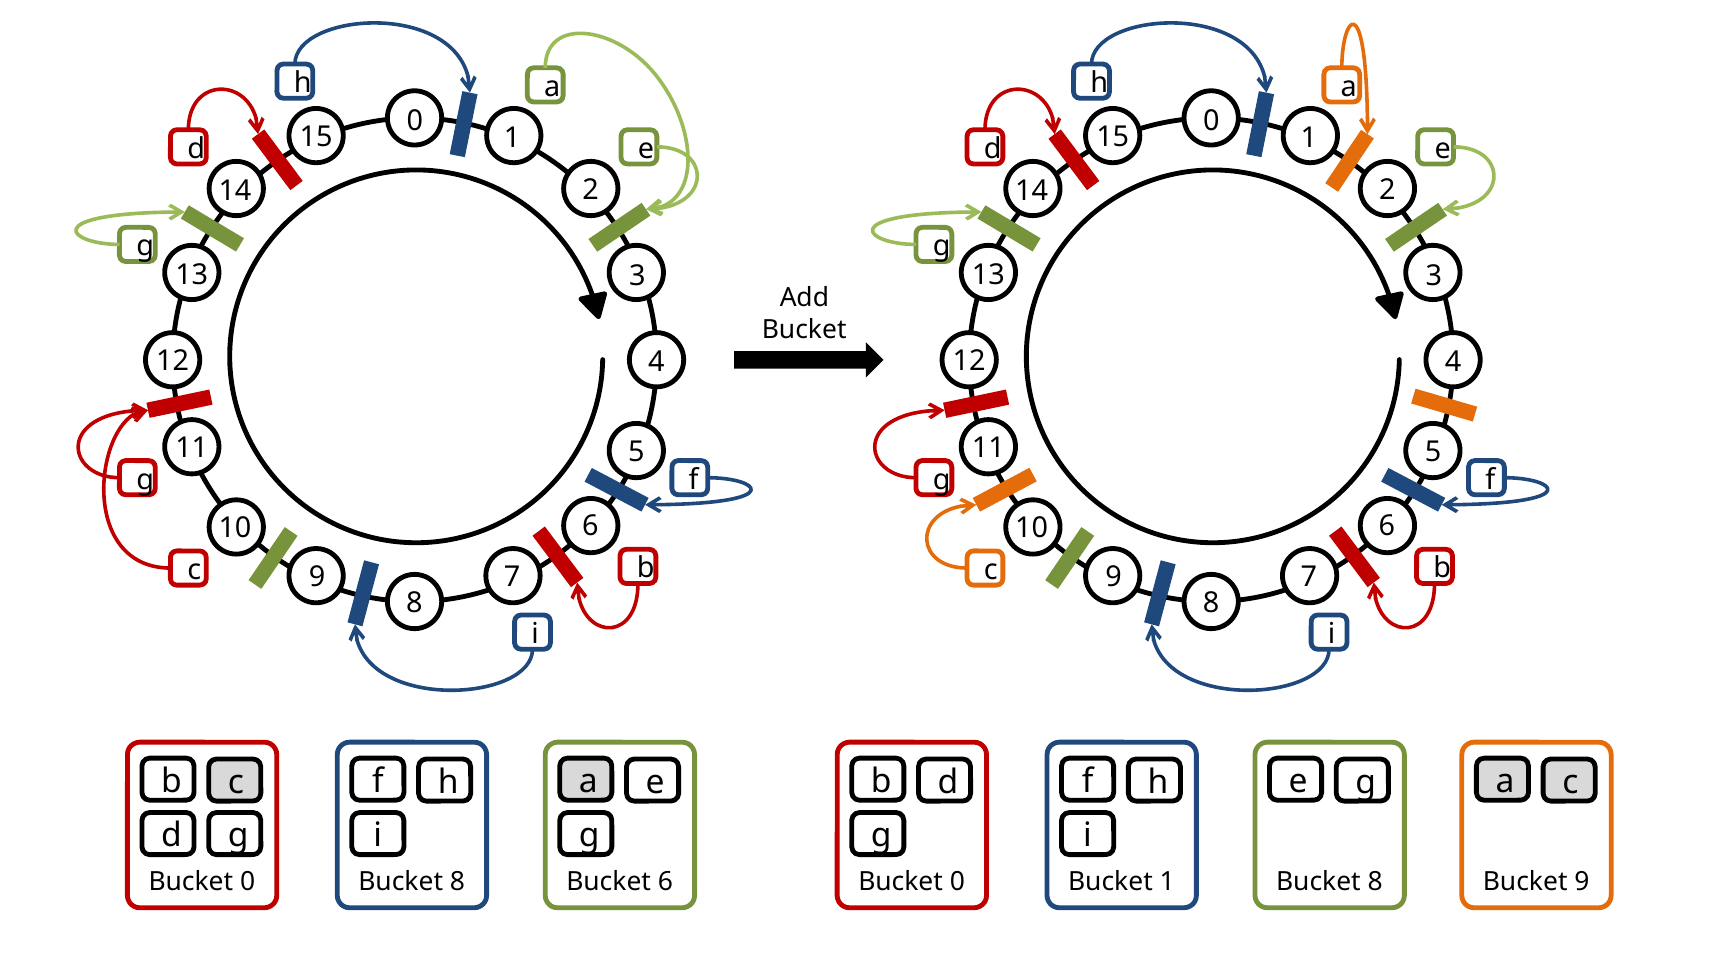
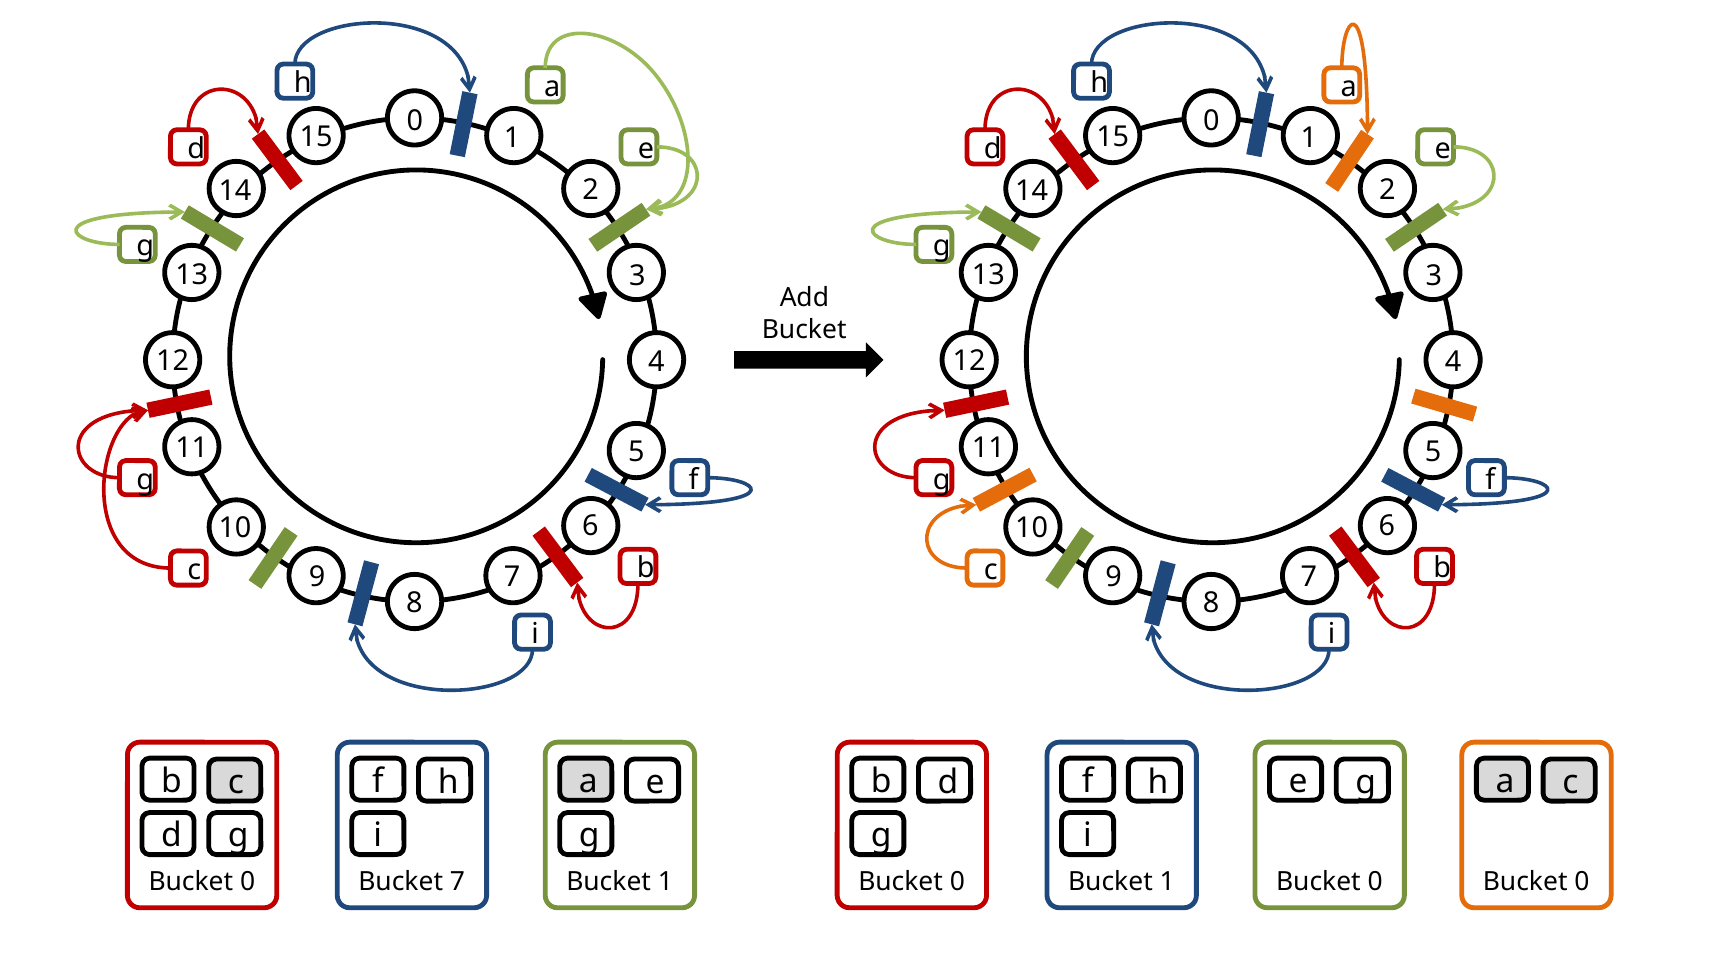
8: 8 -> 7 (457, 882)
6: 6 -> 1 (665, 882)
8: 8 -> 0 (1375, 882)
9: 9 -> 0 (1582, 882)
